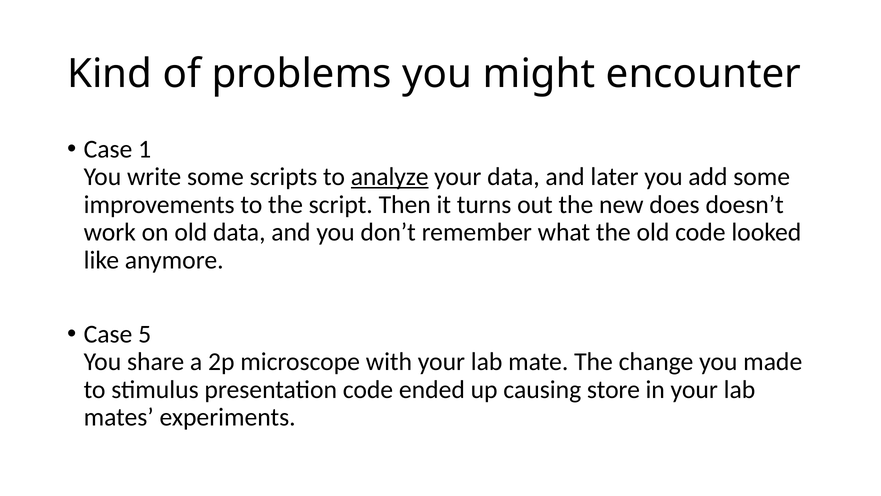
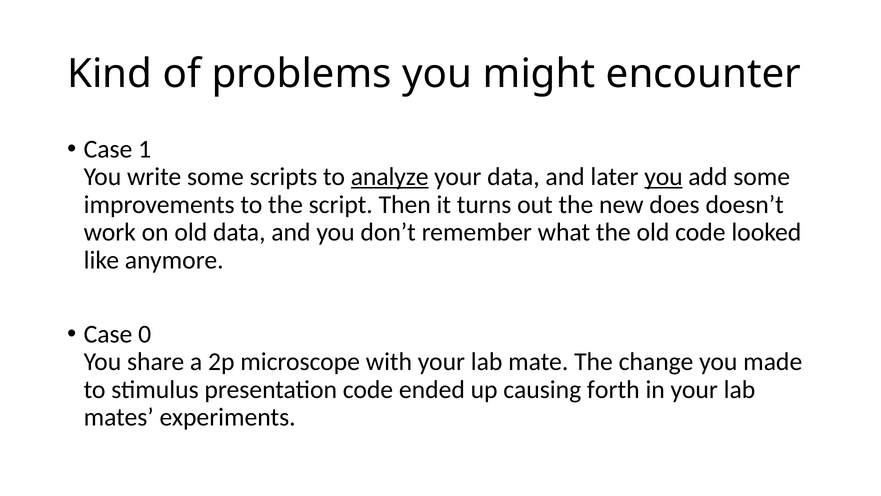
you underline: none -> present (663, 177)
5: 5 -> 0 (145, 334)
store: store -> forth (613, 389)
